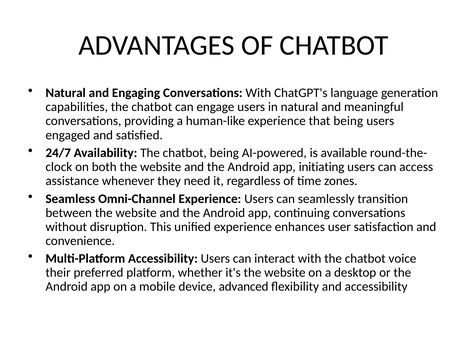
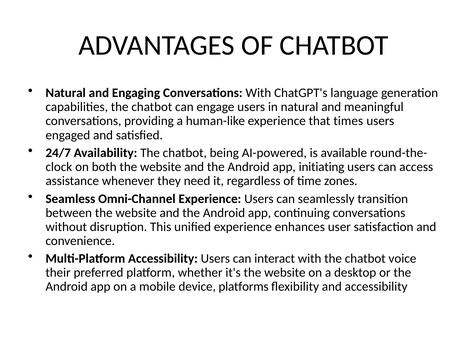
that being: being -> times (348, 121)
advanced: advanced -> platforms (244, 286)
